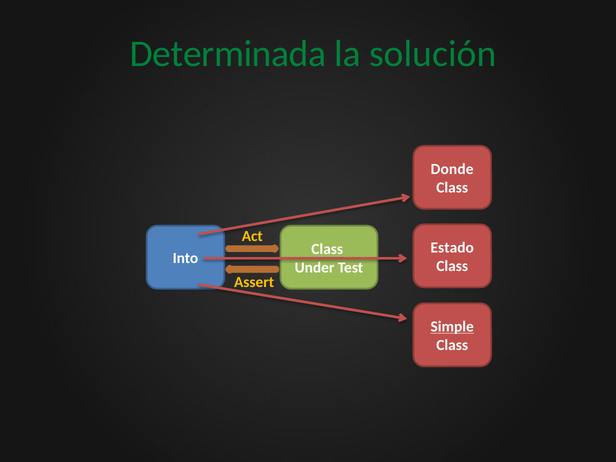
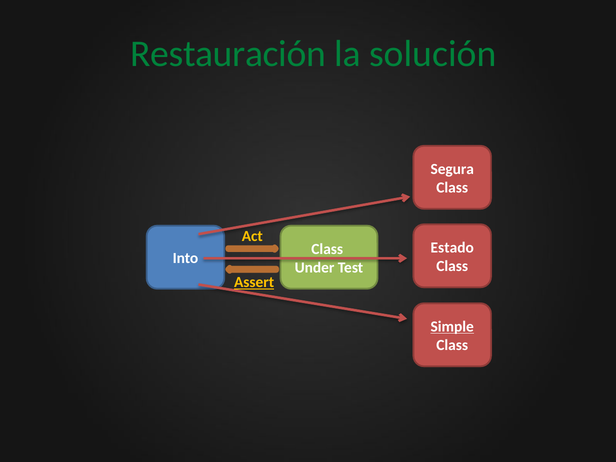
Determinada: Determinada -> Restauración (228, 54)
Donde: Donde -> Segura (452, 169)
Assert underline: none -> present (254, 282)
